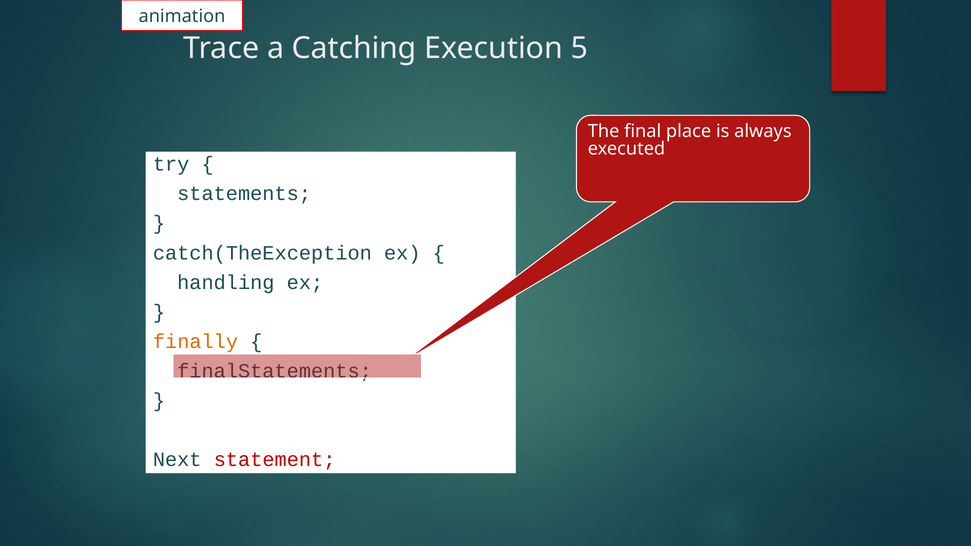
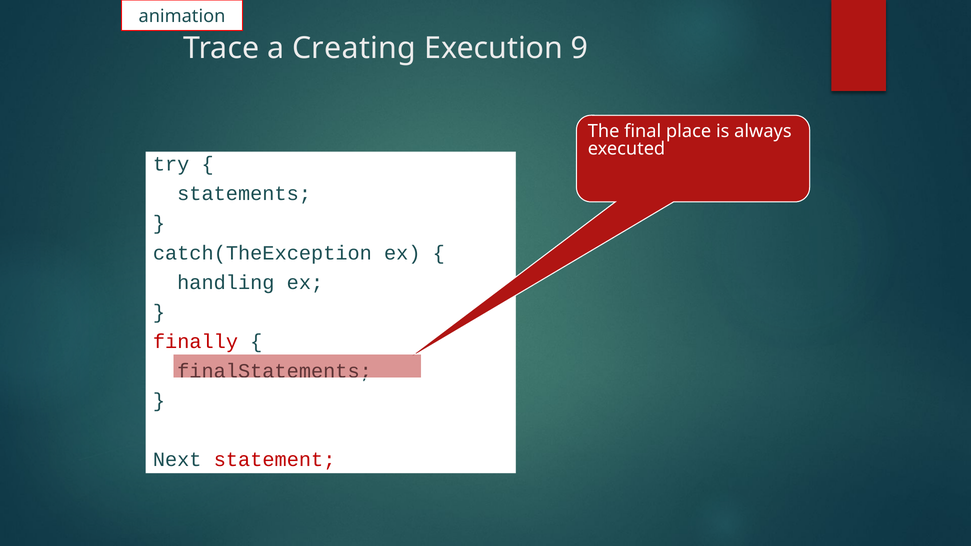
Catching: Catching -> Creating (354, 48)
5: 5 -> 9 (579, 48)
finally colour: orange -> red (195, 342)
